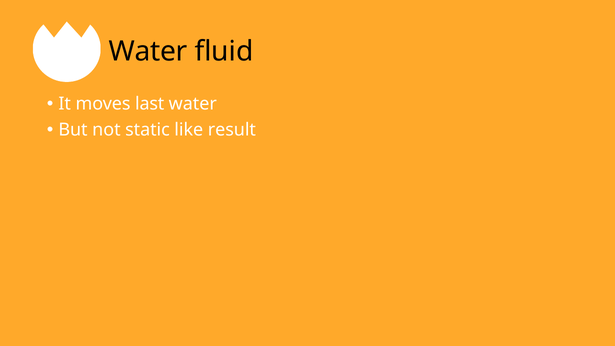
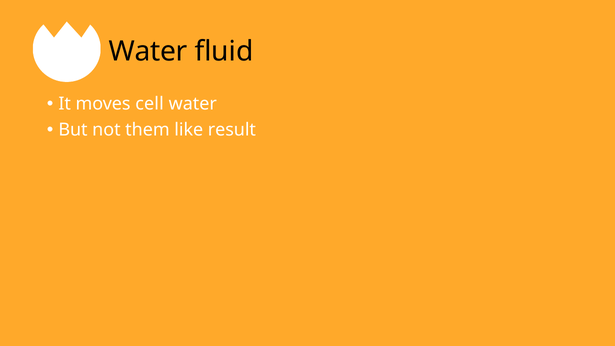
last: last -> cell (150, 104)
static: static -> them (147, 130)
